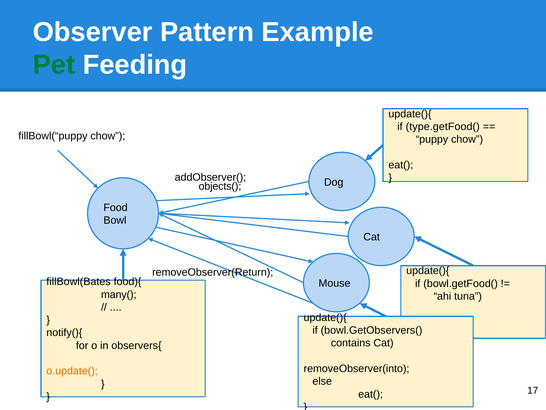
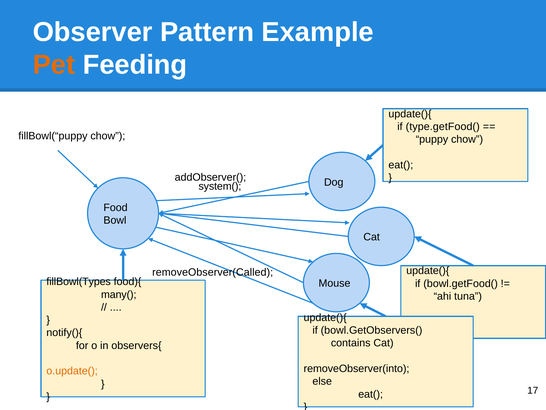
Pet colour: green -> orange (54, 65)
objects(: objects( -> system( (220, 186)
removeObserver(Return: removeObserver(Return -> removeObserver(Called (213, 272)
fillBowl(Bates: fillBowl(Bates -> fillBowl(Types (79, 281)
